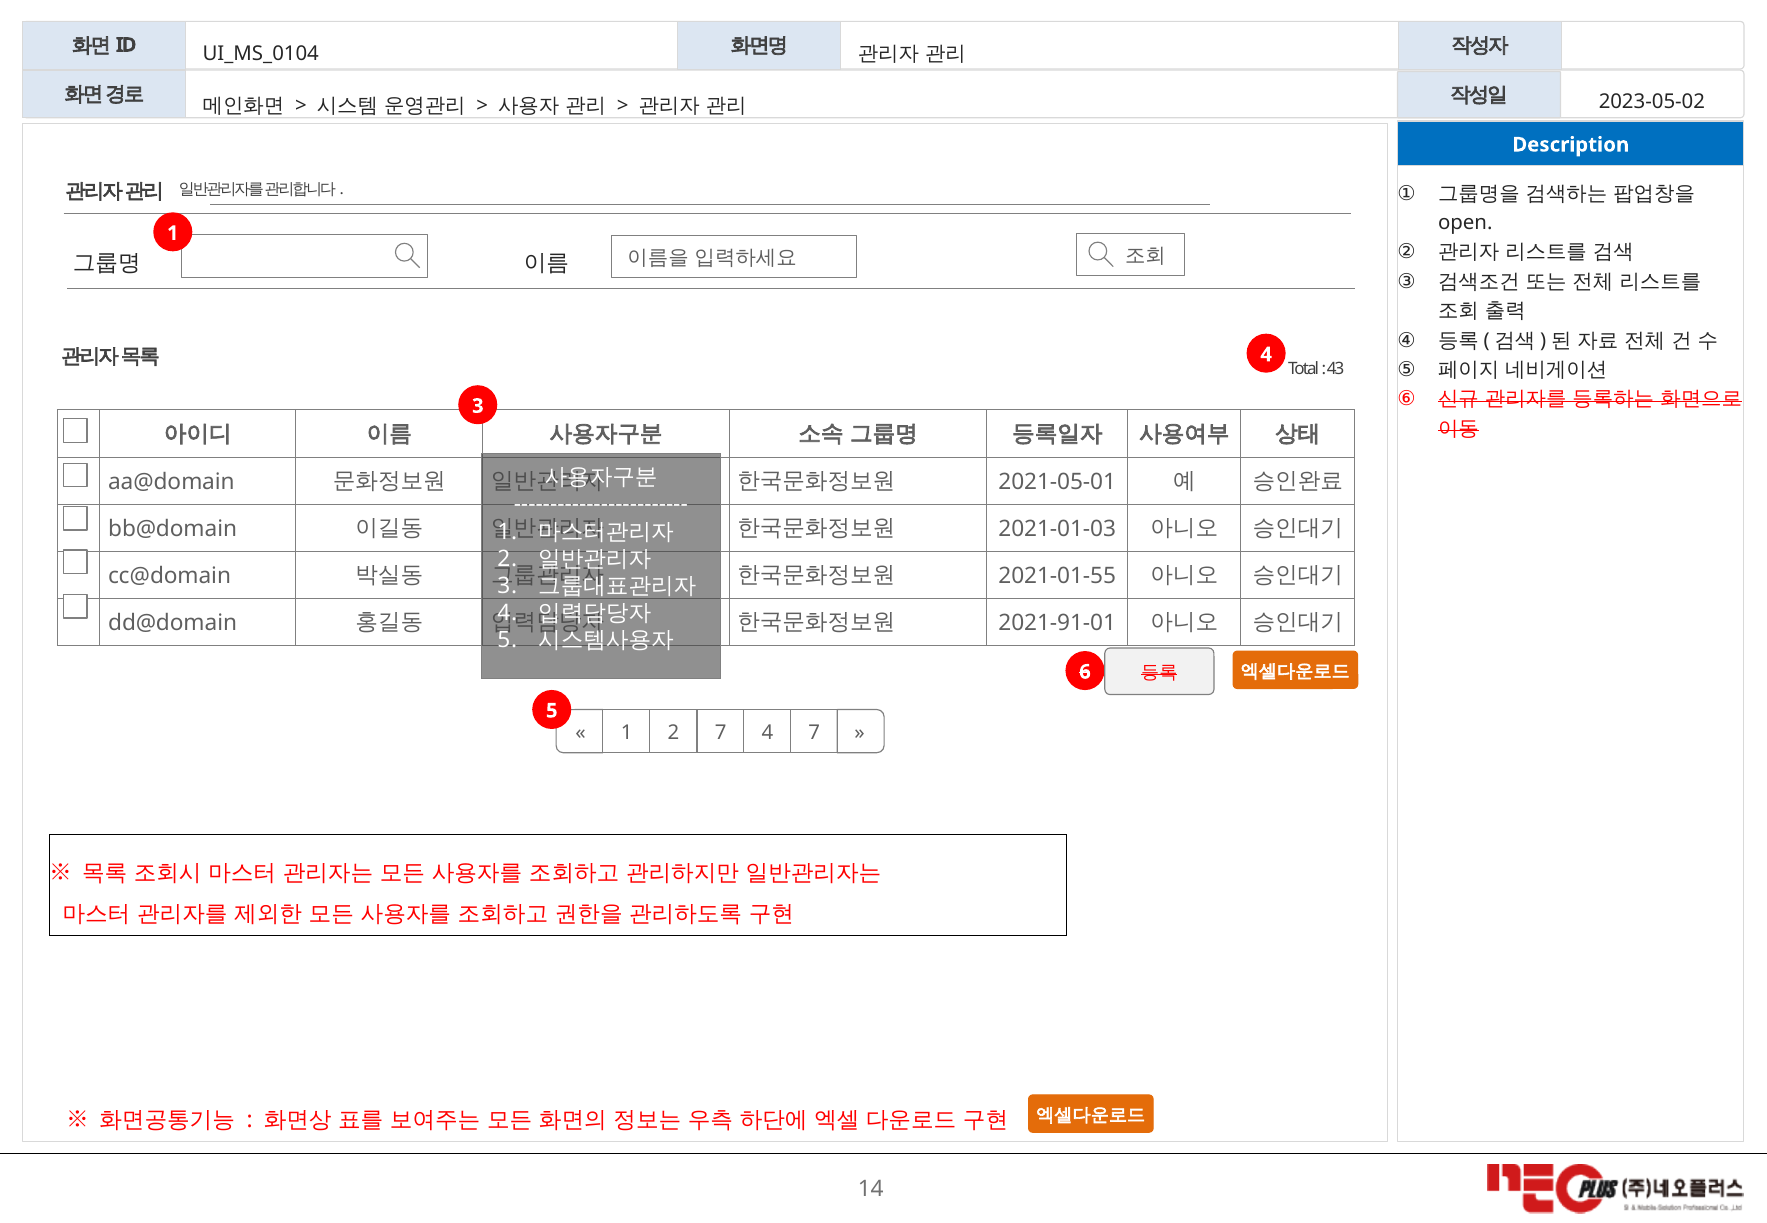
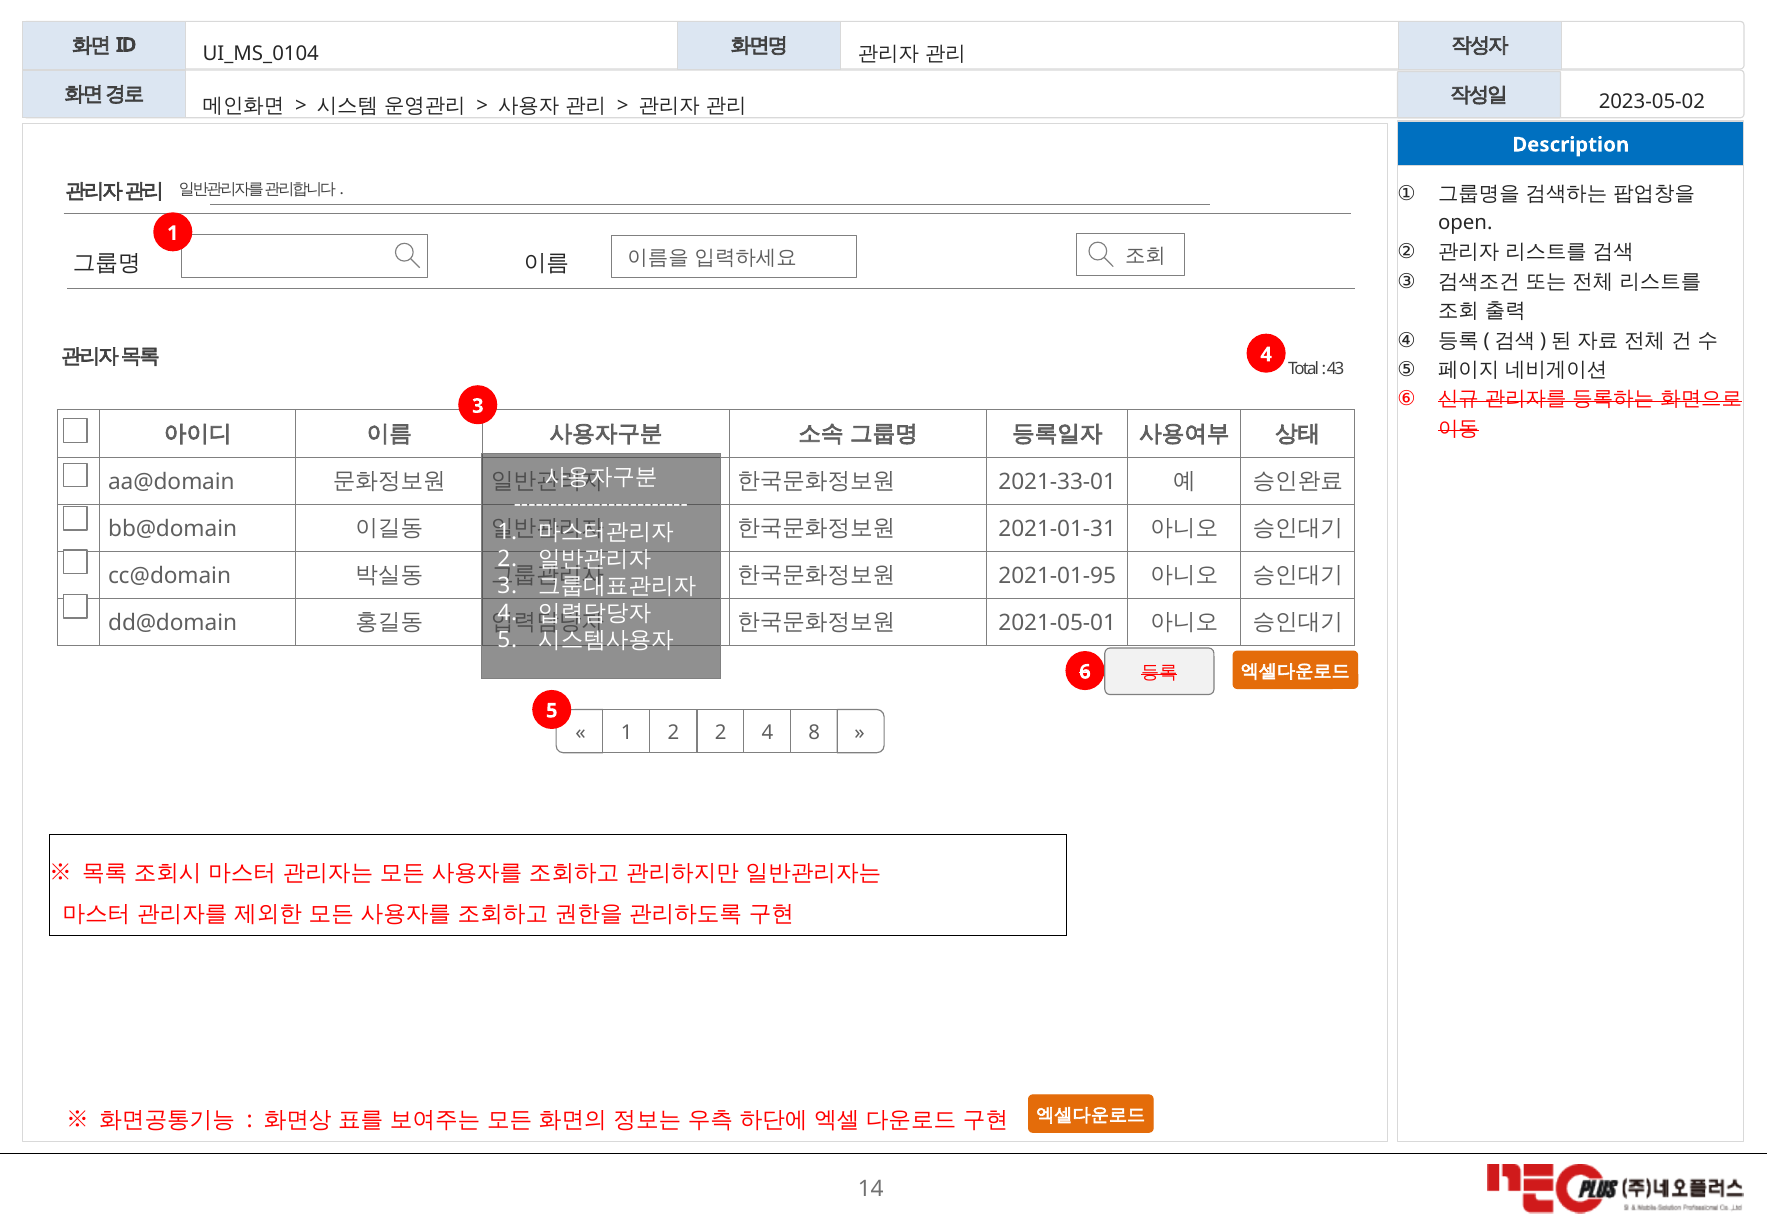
2021-05-01: 2021-05-01 -> 2021-33-01 (1057, 482)
2021-01-03: 2021-01-03 -> 2021-01-31 (1057, 529)
2021-01-55: 2021-01-55 -> 2021-01-95 (1057, 576)
2021-91-01: 2021-91-01 -> 2021-05-01 (1057, 623)
2 7: 7 -> 2 (721, 733)
4 7: 7 -> 8 (814, 733)
